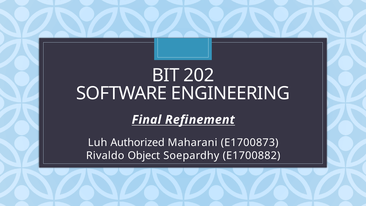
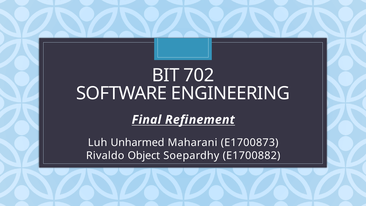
202: 202 -> 702 (199, 75)
Authorized: Authorized -> Unharmed (137, 143)
